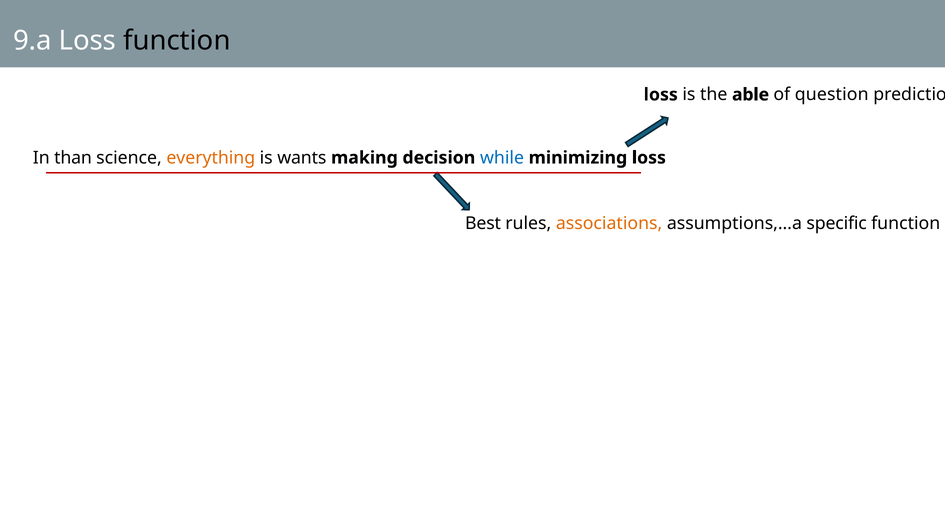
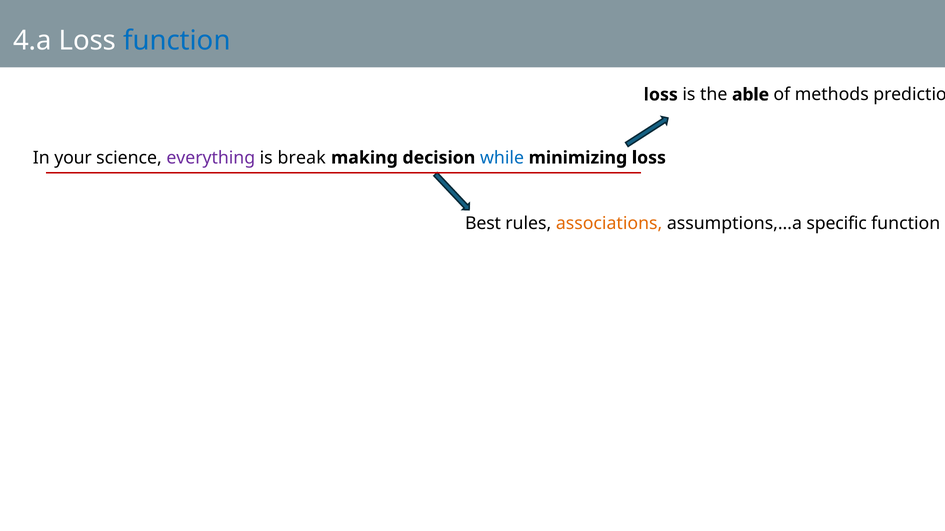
9.a: 9.a -> 4.a (32, 40)
function colour: black -> blue (177, 40)
question: question -> methods (832, 95)
than: than -> your (73, 158)
everything colour: orange -> purple (211, 158)
wants: wants -> break (302, 158)
